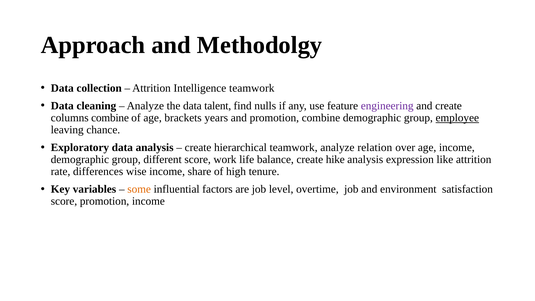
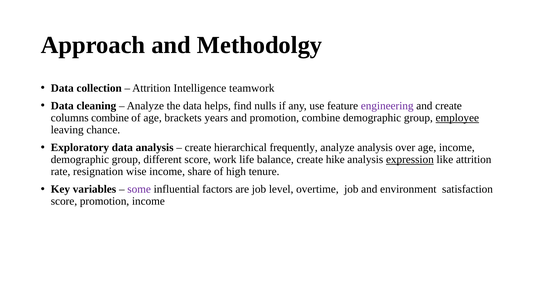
talent: talent -> helps (218, 106)
hierarchical teamwork: teamwork -> frequently (294, 147)
analyze relation: relation -> analysis (375, 147)
expression underline: none -> present (410, 160)
differences: differences -> resignation (98, 172)
some colour: orange -> purple (139, 189)
